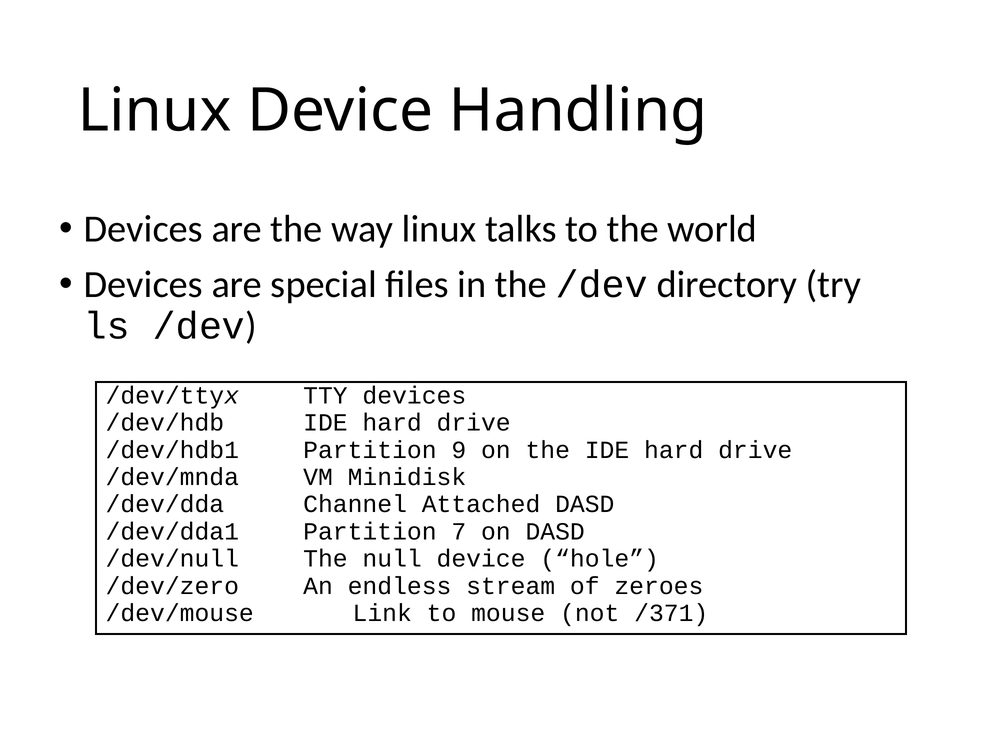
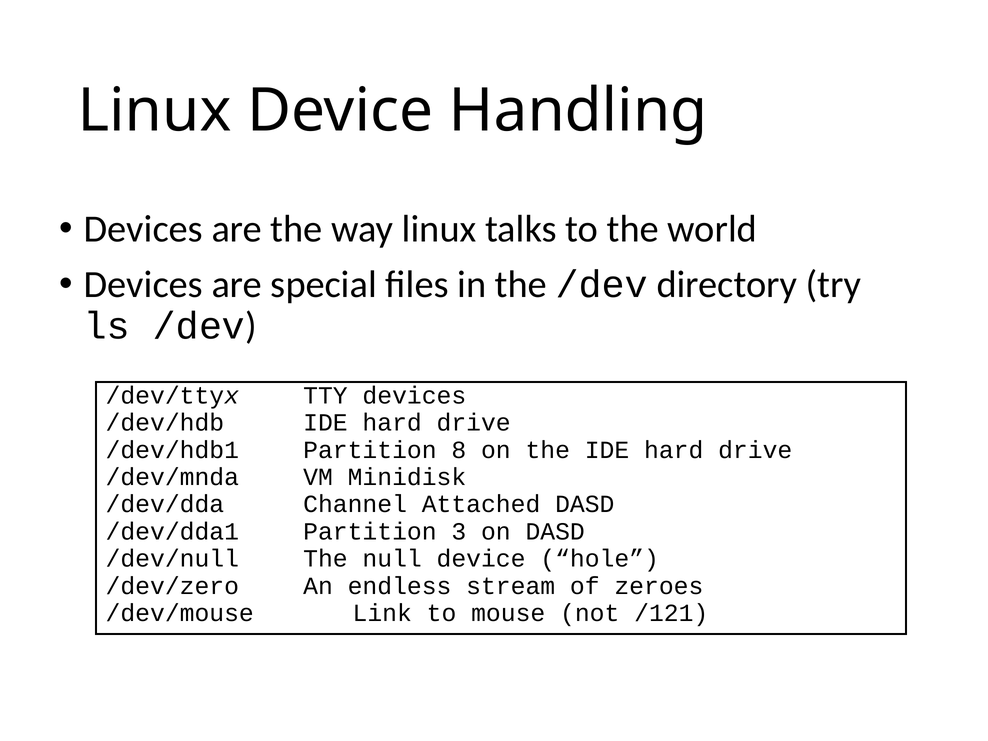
9: 9 -> 8 (459, 450)
7: 7 -> 3 (459, 532)
/371: /371 -> /121 (671, 613)
